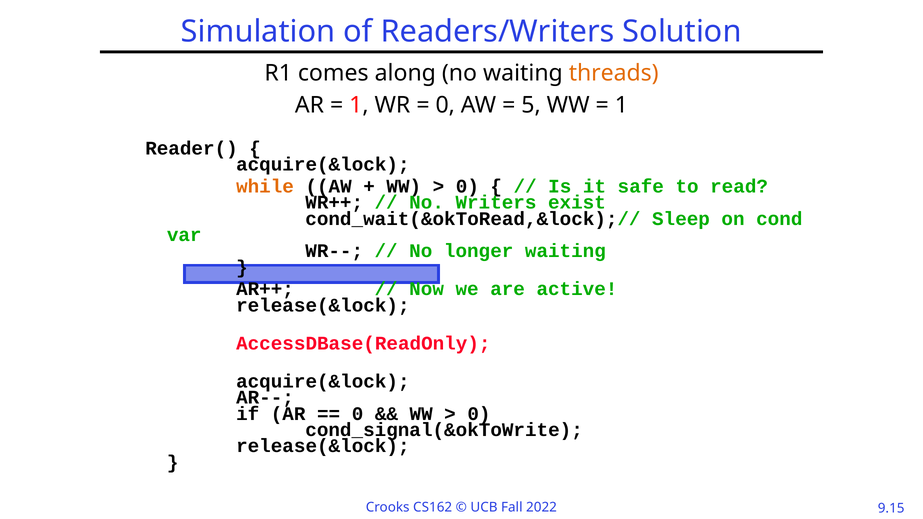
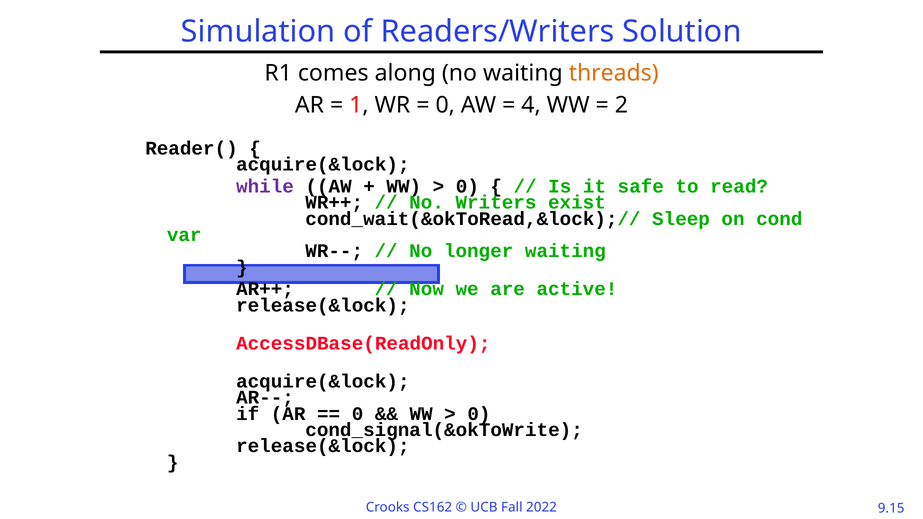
5: 5 -> 4 (531, 105)
1: 1 -> 2 (621, 105)
while colour: orange -> purple (265, 186)
